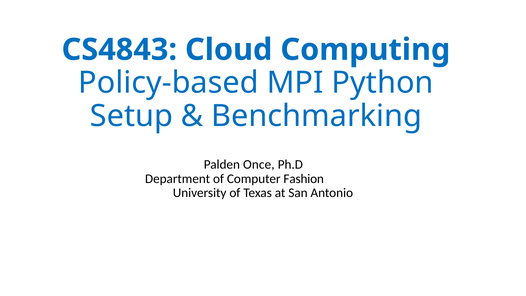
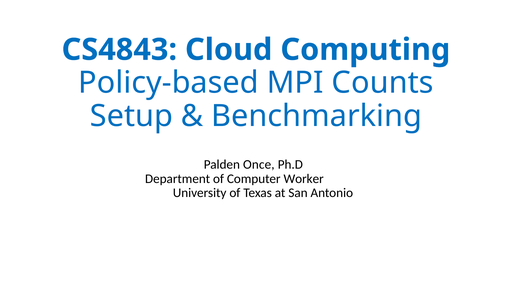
Python: Python -> Counts (383, 83)
Fashion: Fashion -> Worker (304, 179)
